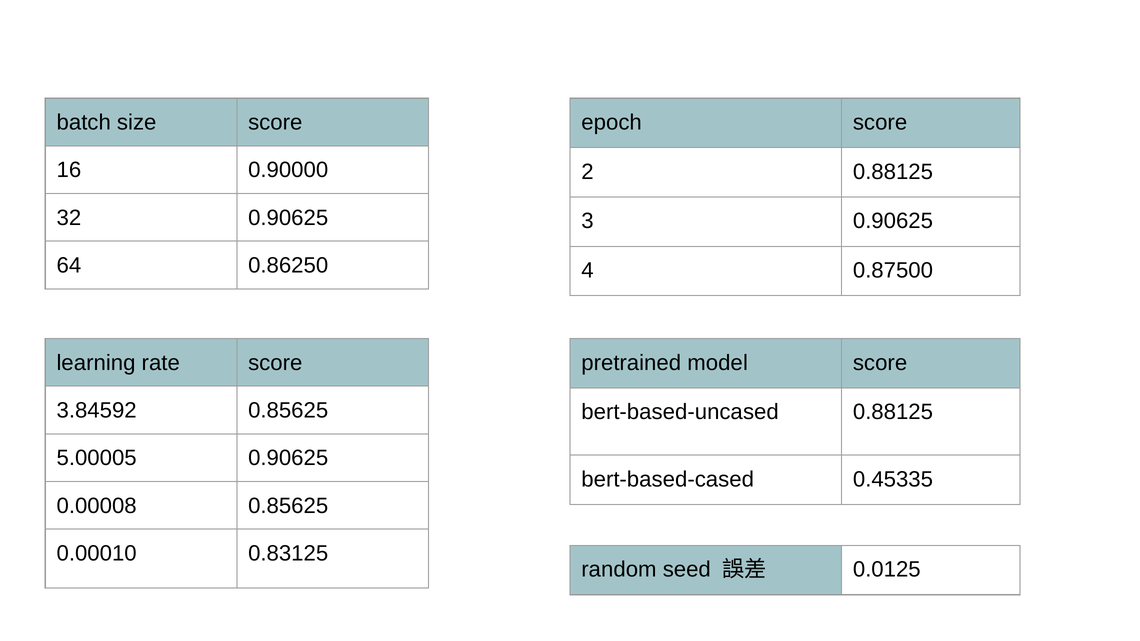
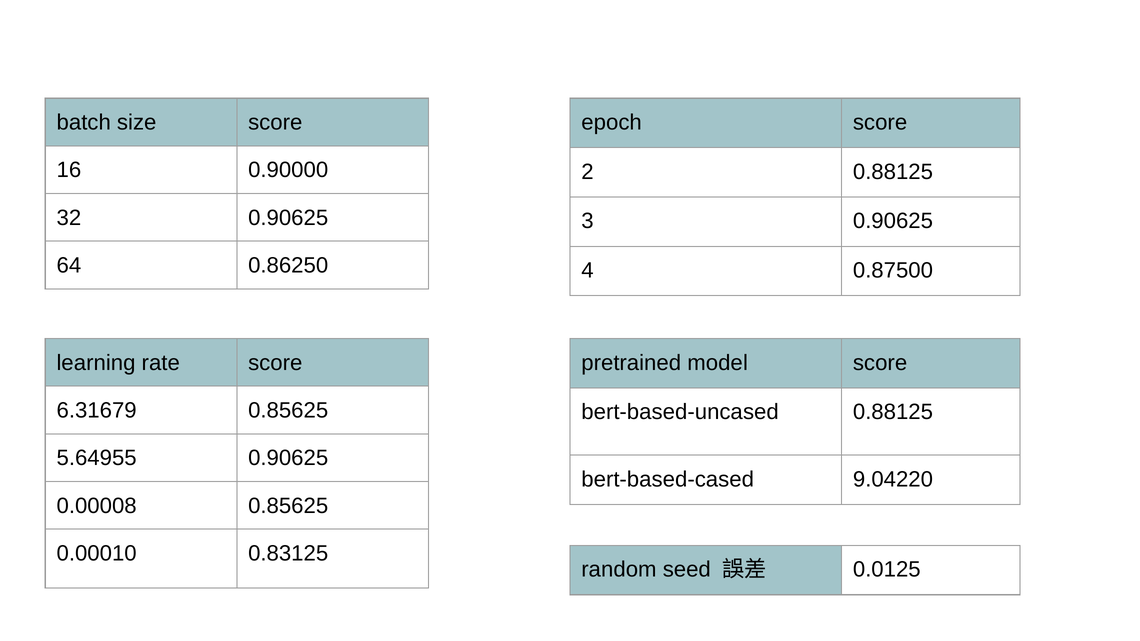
3.84592: 3.84592 -> 6.31679 (97, 411)
5.00005: 5.00005 -> 5.64955 (97, 458)
0.45335: 0.45335 -> 9.04220 (893, 479)
